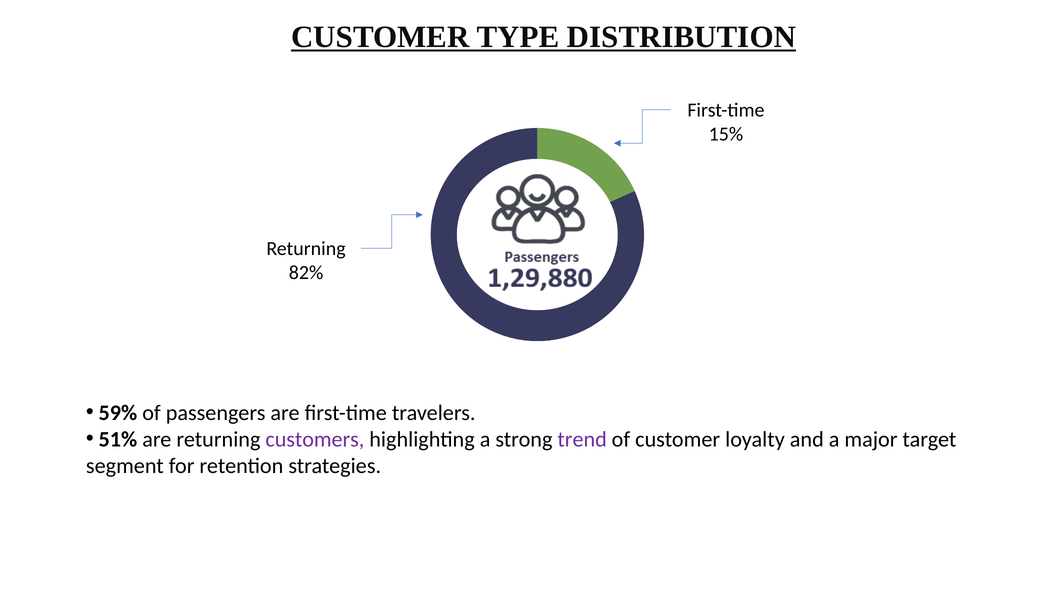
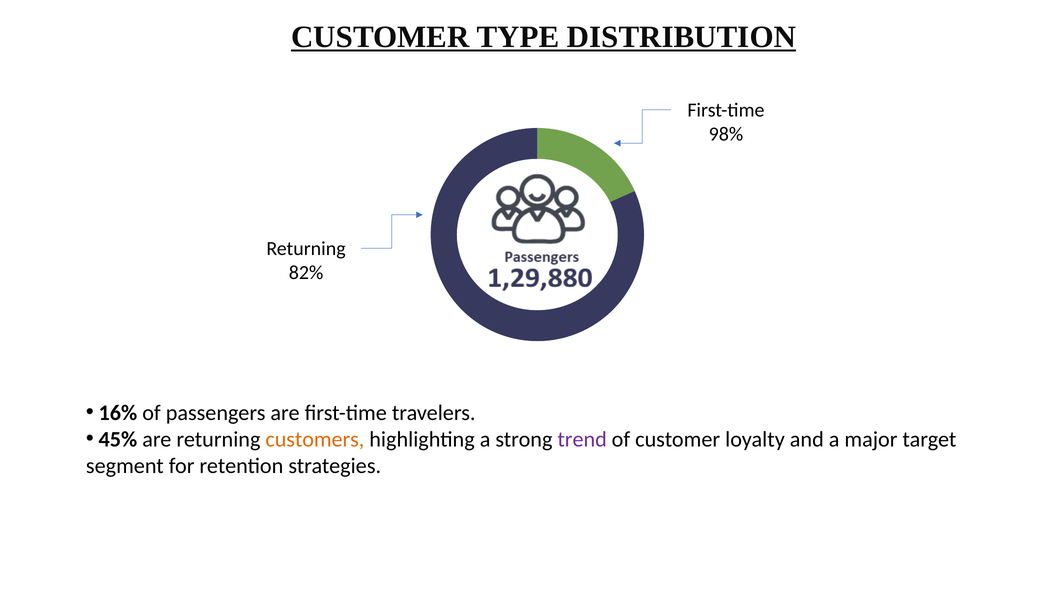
15%: 15% -> 98% (726, 134)
59%: 59% -> 16% (118, 413)
51%: 51% -> 45% (118, 440)
customers colour: purple -> orange (315, 440)
